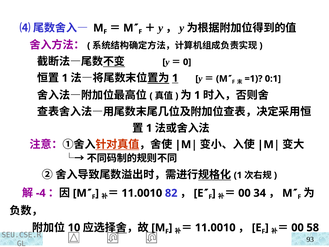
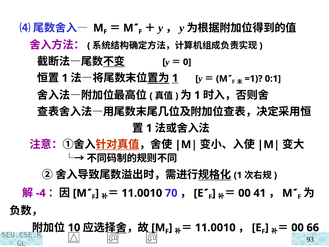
82: 82 -> 70 (171, 193)
34: 34 -> 41 (260, 193)
58: 58 -> 66 (313, 227)
